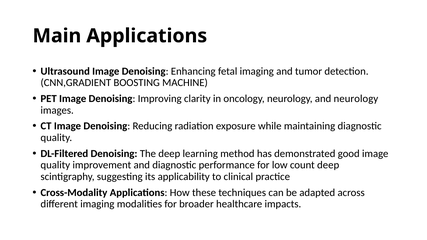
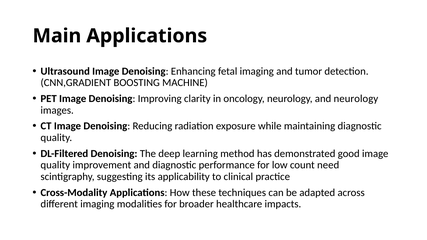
count deep: deep -> need (328, 165)
